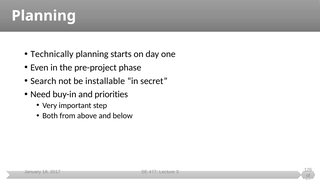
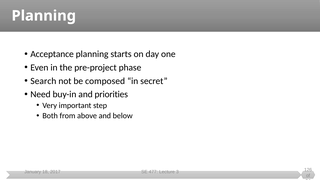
Technically: Technically -> Acceptance (52, 54)
installable: installable -> composed (105, 81)
